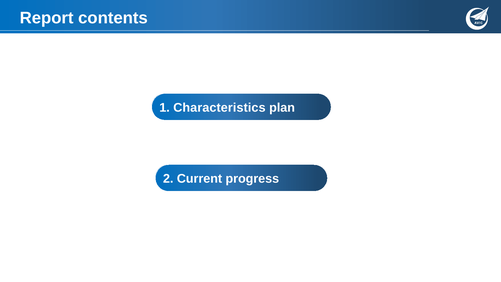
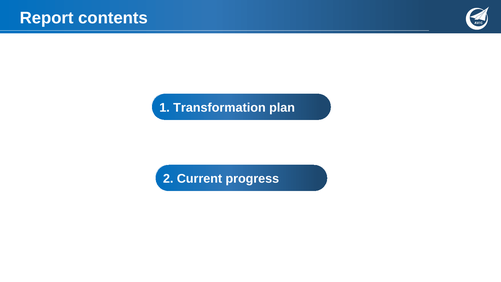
Characteristics: Characteristics -> Transformation (219, 108)
